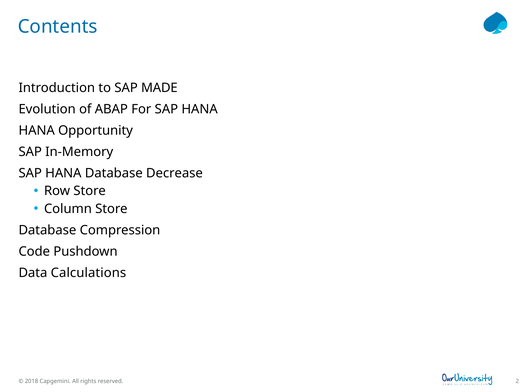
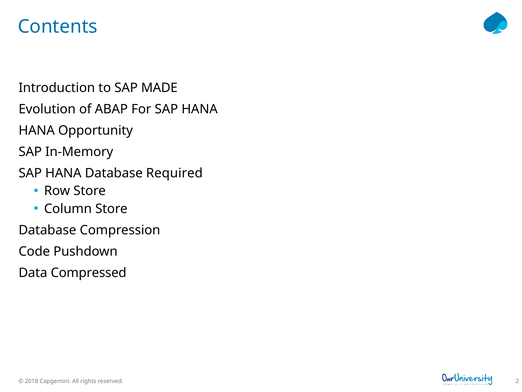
Decrease: Decrease -> Required (174, 173)
Calculations: Calculations -> Compressed (89, 273)
